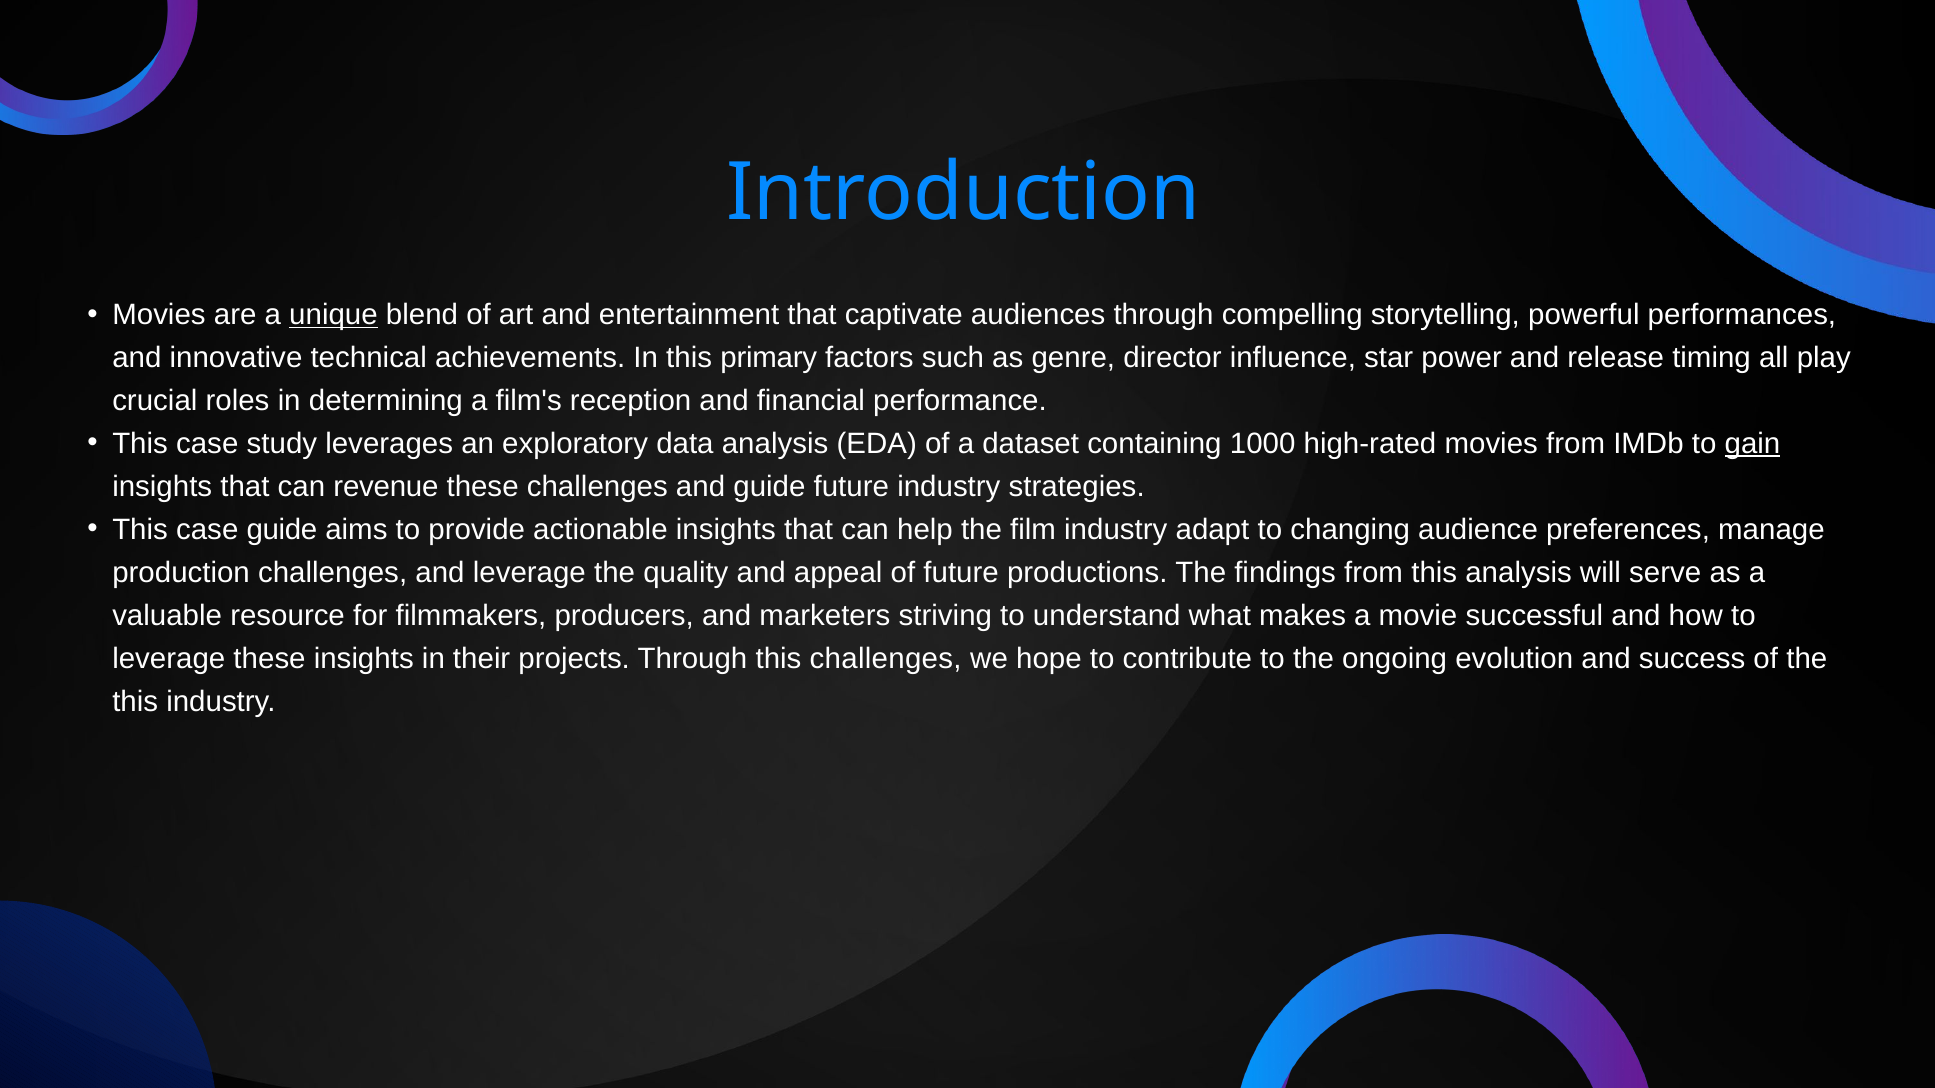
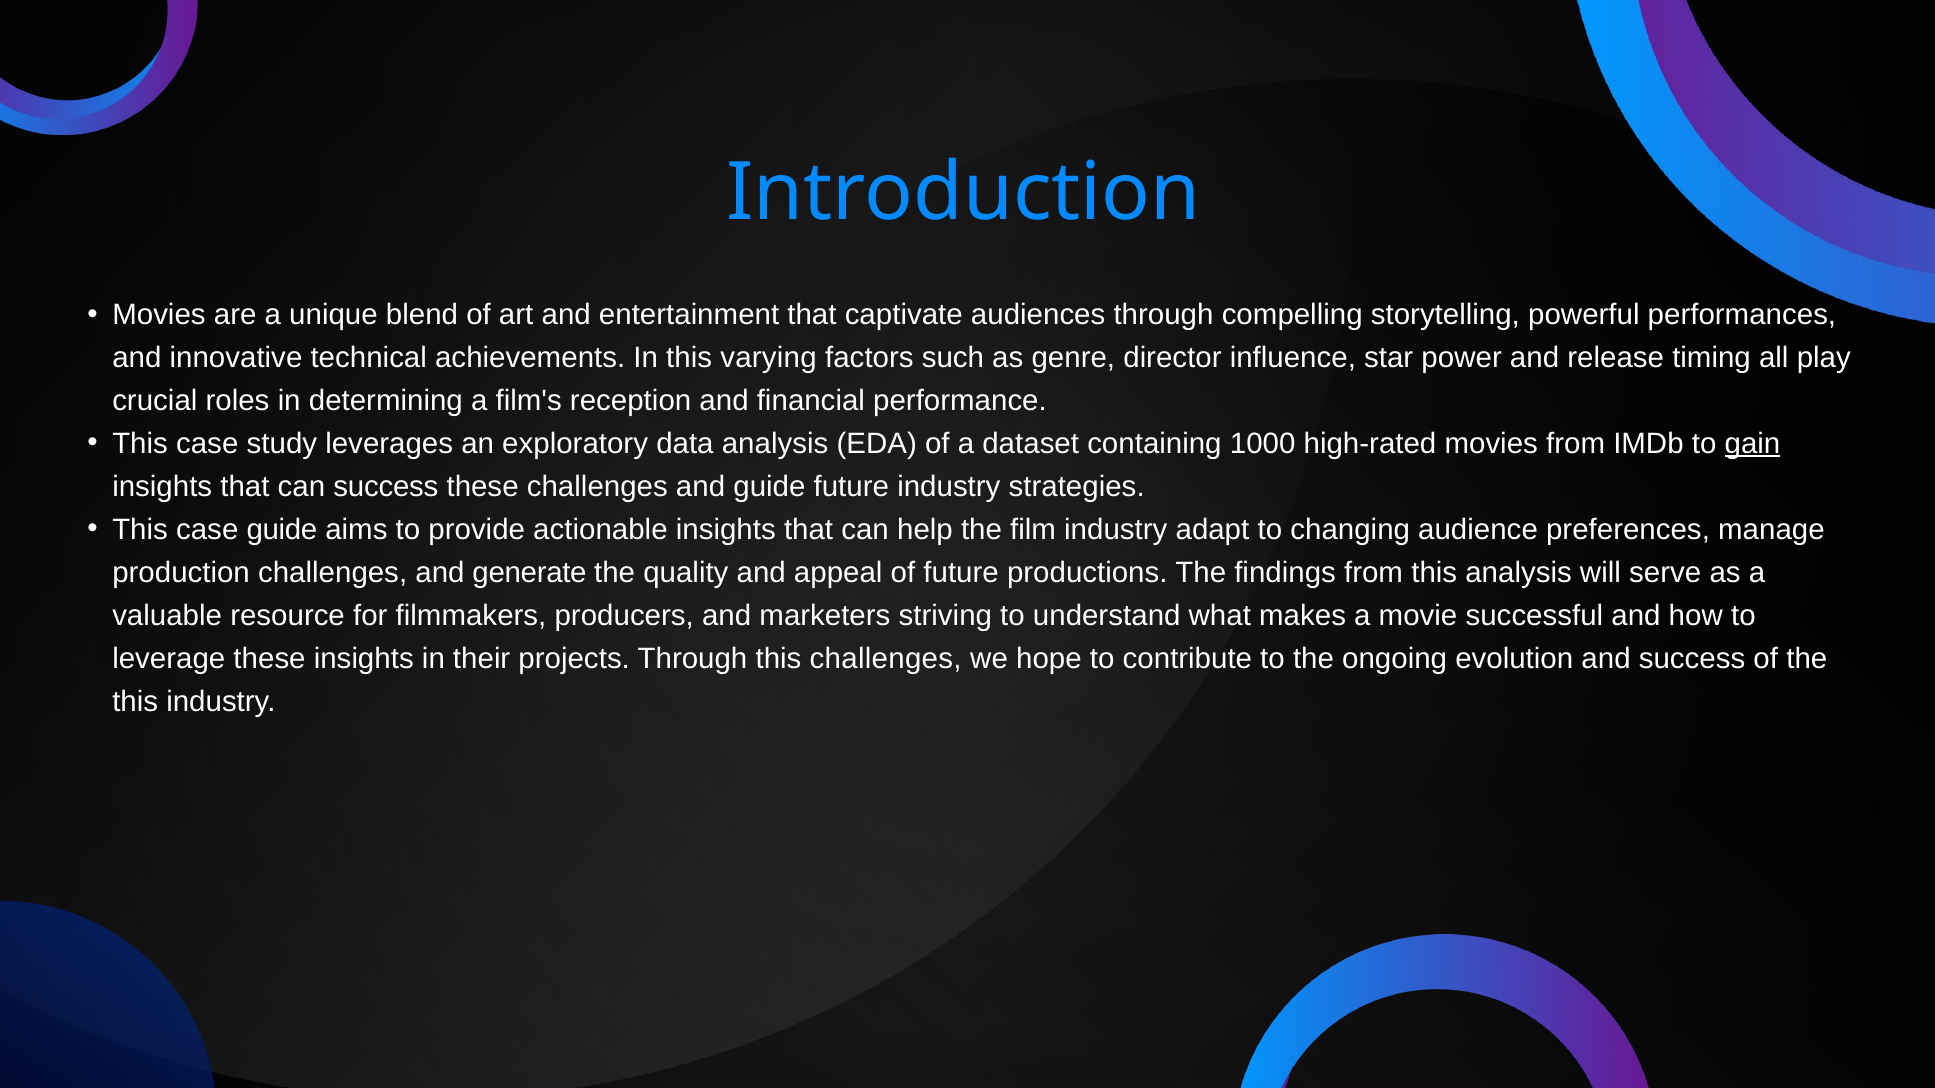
unique underline: present -> none (333, 315)
primary: primary -> varying (769, 358)
can revenue: revenue -> success (386, 487)
and leverage: leverage -> generate (530, 573)
